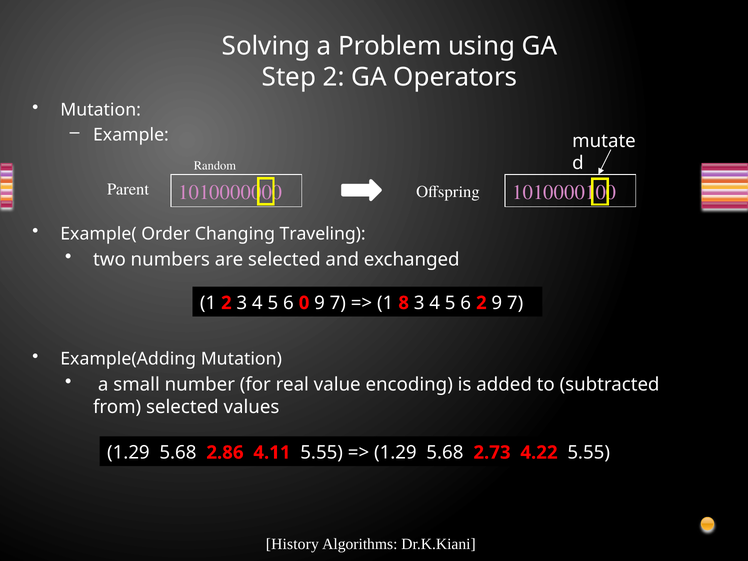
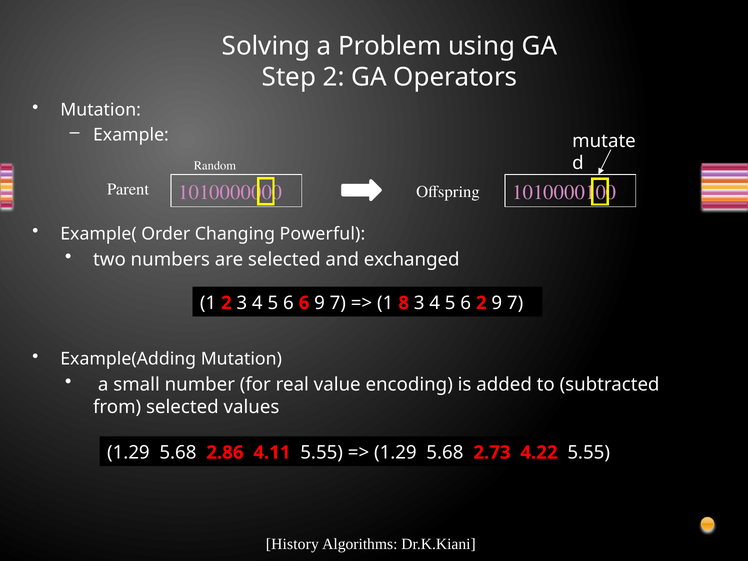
Traveling: Traveling -> Powerful (322, 234)
6 0: 0 -> 6 (304, 303)
